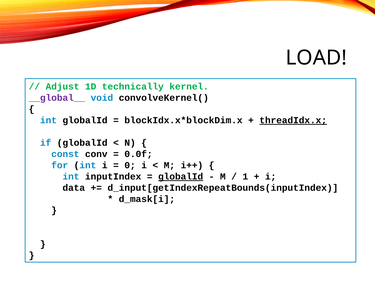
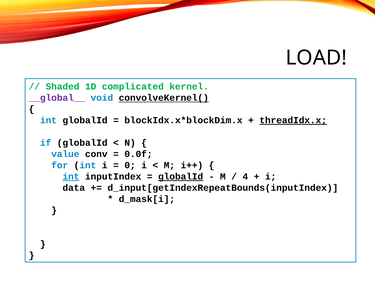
Adjust: Adjust -> Shaded (63, 87)
technically: technically -> complicated (133, 87)
convolveKernel( underline: none -> present (164, 98)
const: const -> value (65, 154)
int underline: none -> present (71, 177)
1: 1 -> 4 (245, 177)
